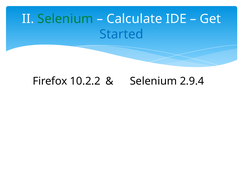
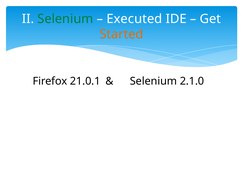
Calculate: Calculate -> Executed (134, 19)
Started colour: blue -> orange (121, 34)
10.2.2: 10.2.2 -> 21.0.1 (85, 81)
2.9.4: 2.9.4 -> 2.1.0 (192, 81)
